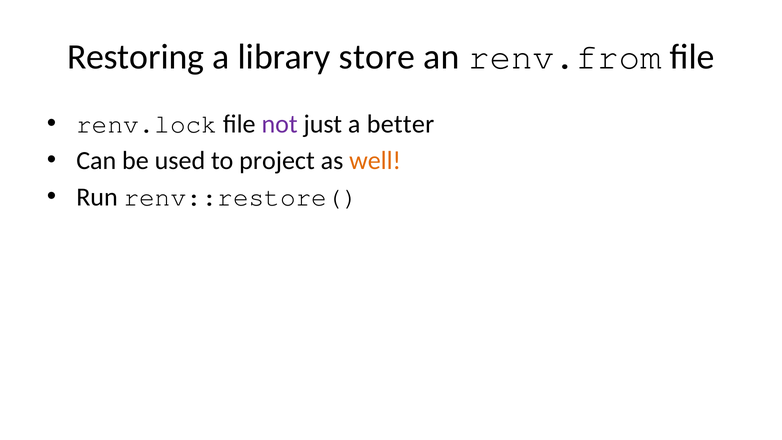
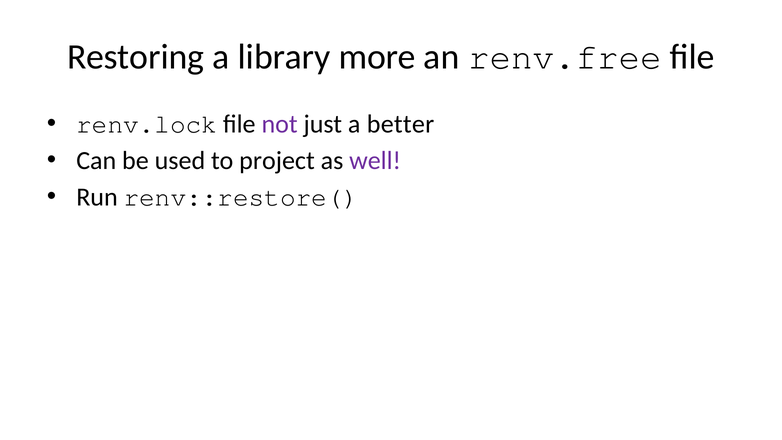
store: store -> more (377, 57)
renv.from: renv.from -> renv.free (565, 57)
well colour: orange -> purple (375, 161)
